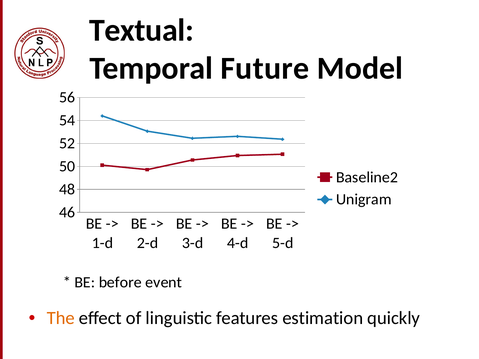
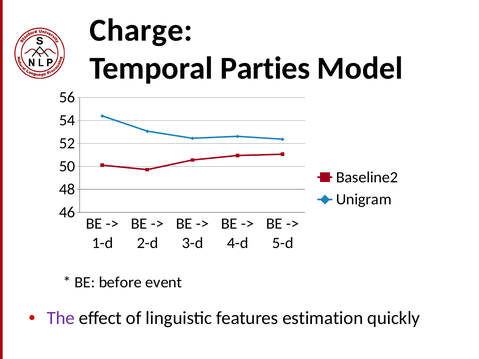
Textual: Textual -> Charge (141, 30)
Future: Future -> Parties (265, 68)
The colour: orange -> purple (61, 318)
